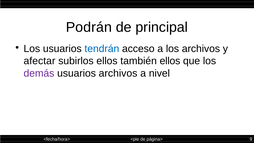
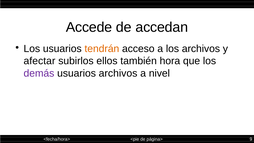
Podrán: Podrán -> Accede (89, 27)
principal: principal -> accedan (162, 27)
tendrán colour: blue -> orange (102, 49)
también ellos: ellos -> hora (170, 61)
